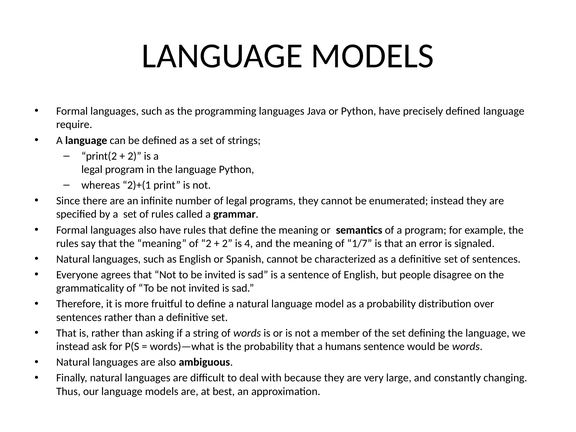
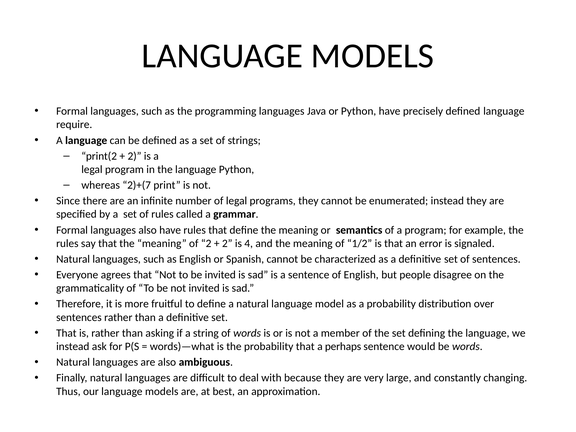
2)+(1: 2)+(1 -> 2)+(7 (137, 185)
1/7: 1/7 -> 1/2 (360, 243)
humans: humans -> perhaps (343, 347)
